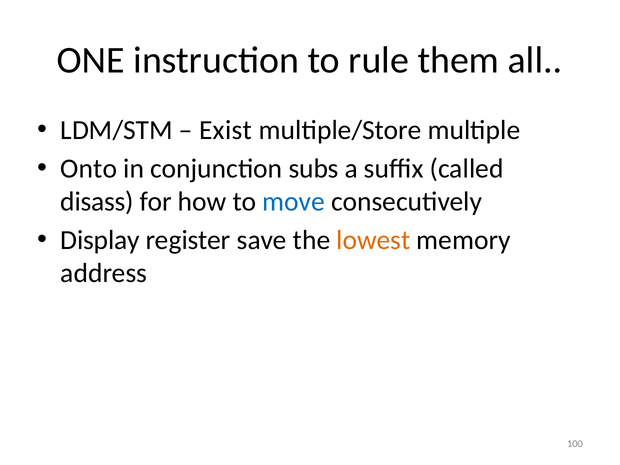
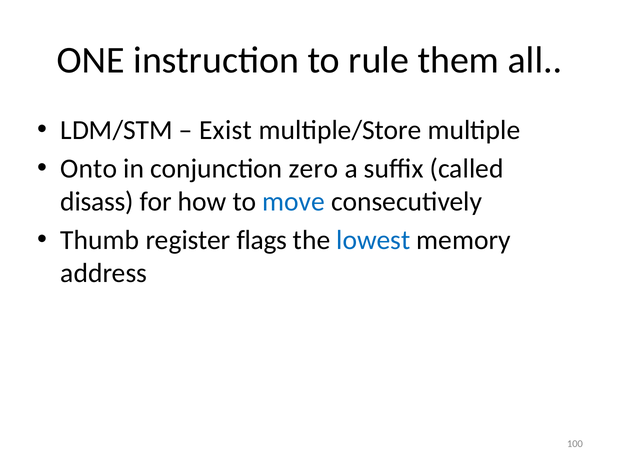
subs: subs -> zero (313, 169)
Display: Display -> Thumb (100, 240)
save: save -> flags (262, 240)
lowest colour: orange -> blue (373, 240)
